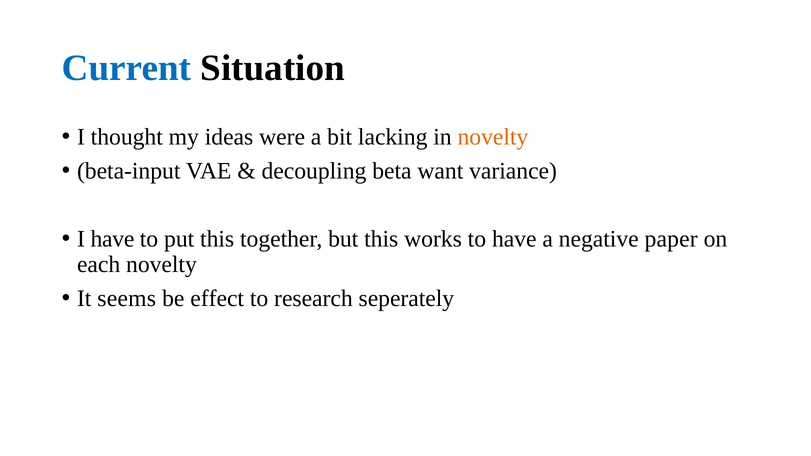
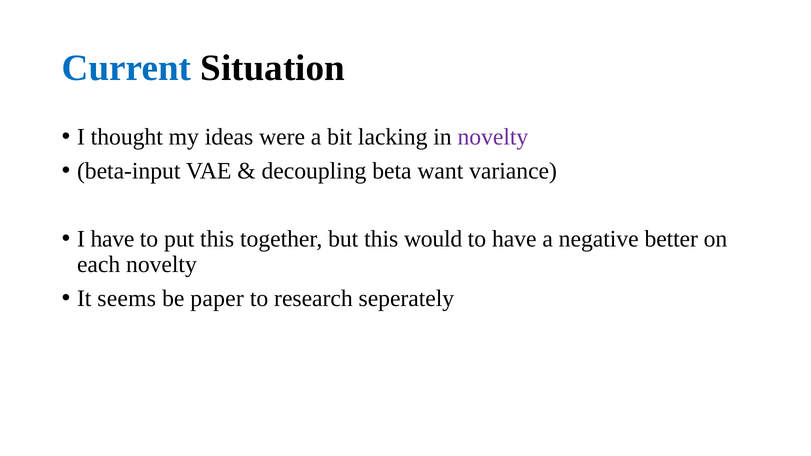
novelty colour: orange -> purple (493, 137)
works: works -> would (433, 239)
paper: paper -> better (671, 239)
effect: effect -> paper (217, 298)
